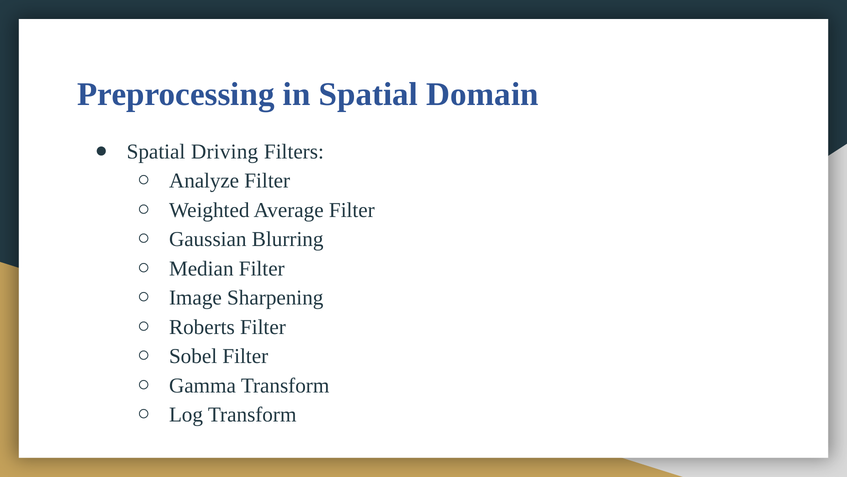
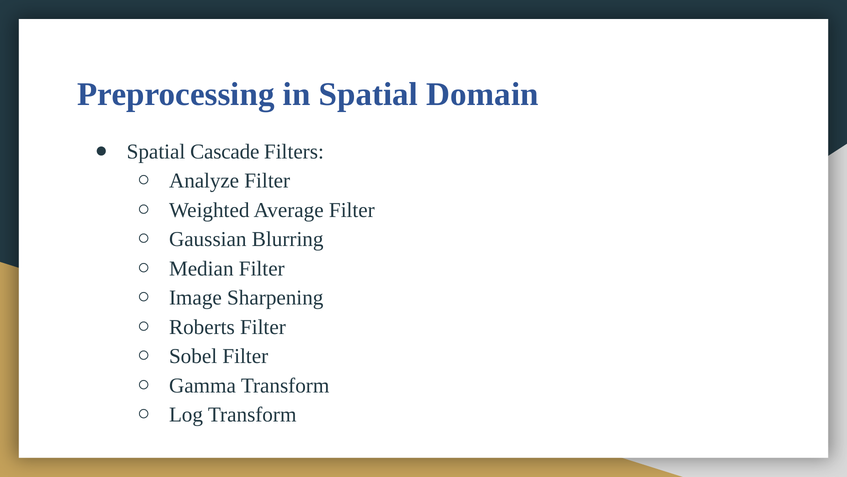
Driving: Driving -> Cascade (225, 151)
